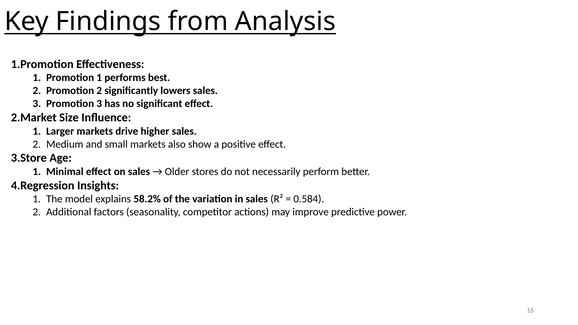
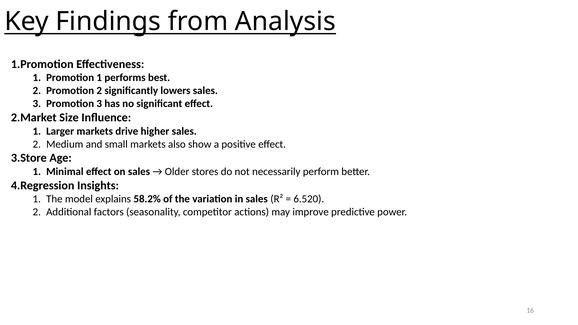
0.584: 0.584 -> 6.520 (309, 199)
